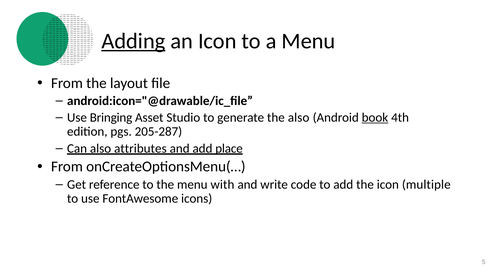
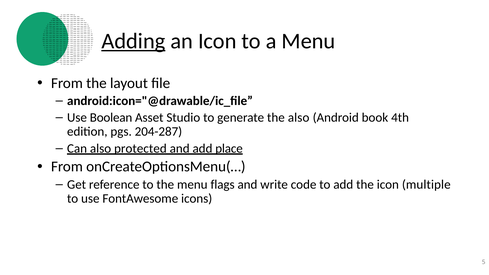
Bringing: Bringing -> Boolean (111, 118)
book underline: present -> none (375, 118)
205-287: 205-287 -> 204-287 (158, 132)
attributes: attributes -> protected (140, 148)
with: with -> flags (223, 184)
